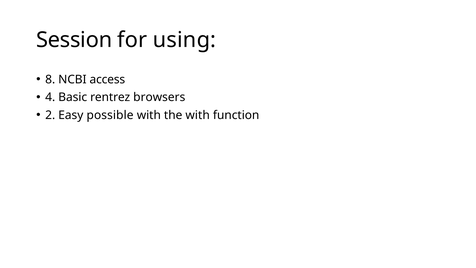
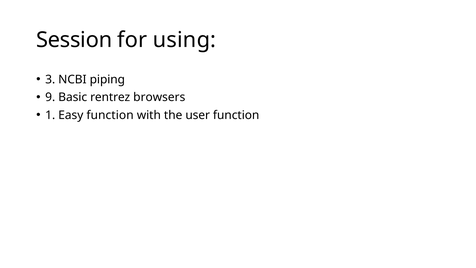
8: 8 -> 3 (50, 79)
access: access -> piping (107, 79)
4: 4 -> 9 (50, 97)
2: 2 -> 1 (50, 115)
Easy possible: possible -> function (110, 115)
the with: with -> user (198, 115)
